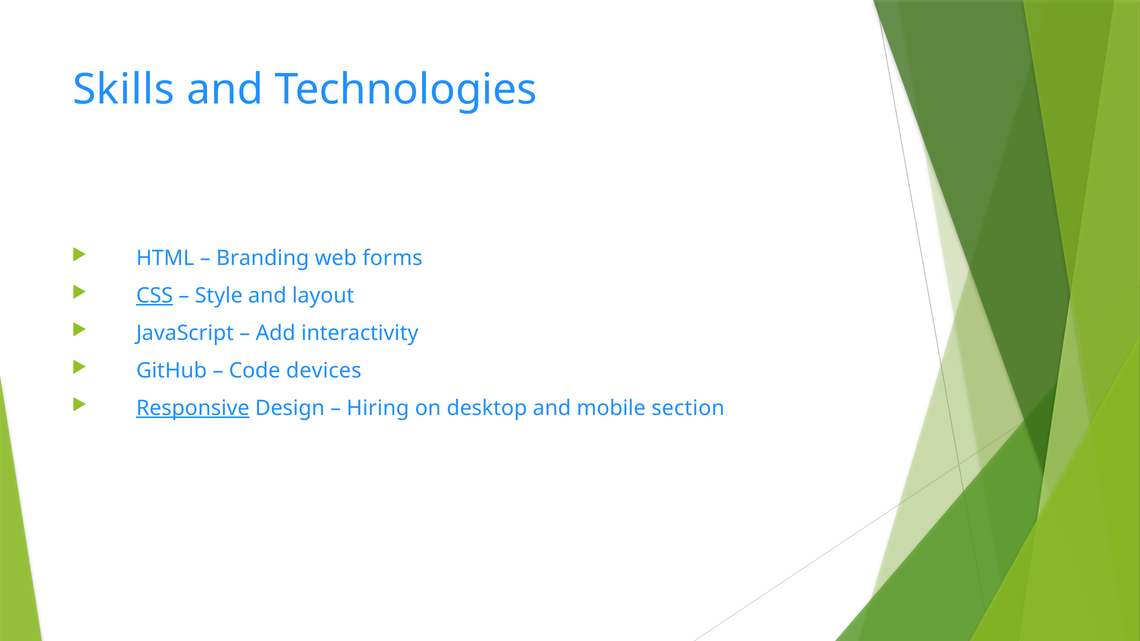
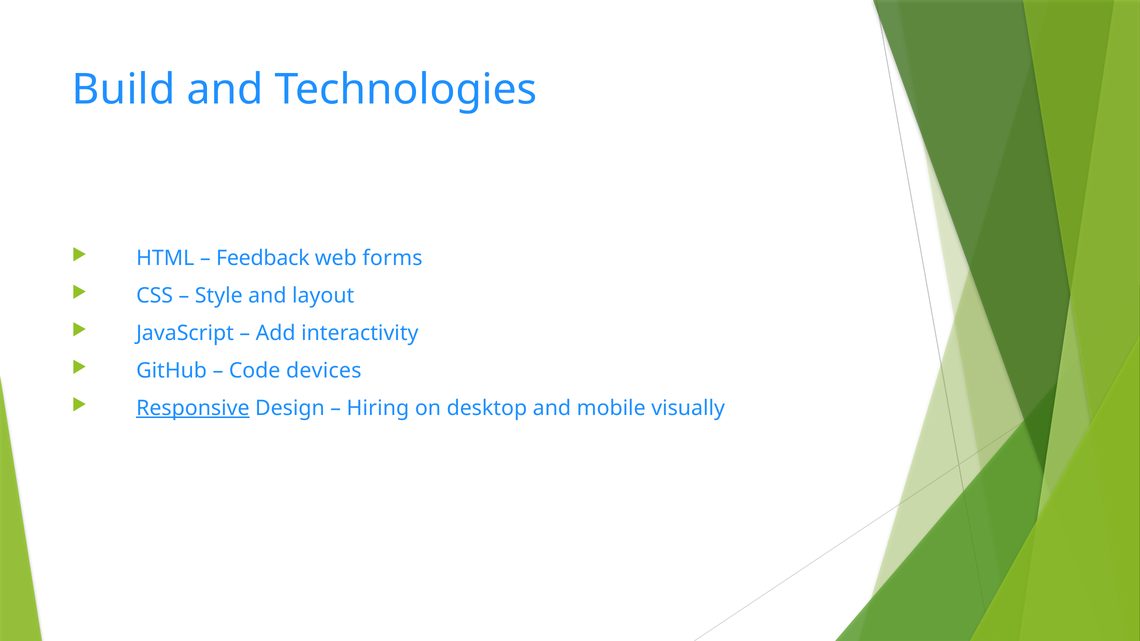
Skills: Skills -> Build (124, 90)
Branding: Branding -> Feedback (263, 258)
CSS underline: present -> none (155, 296)
section: section -> visually (688, 408)
